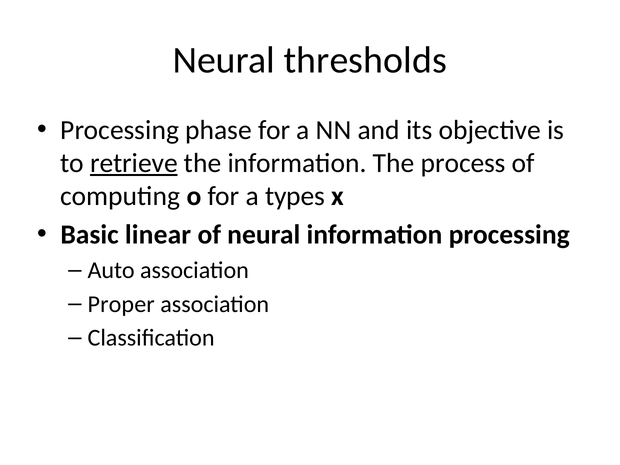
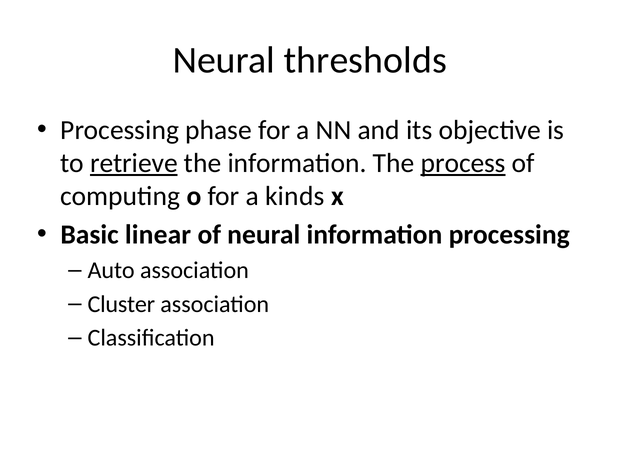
process underline: none -> present (463, 163)
types: types -> kinds (295, 196)
Proper: Proper -> Cluster (121, 304)
